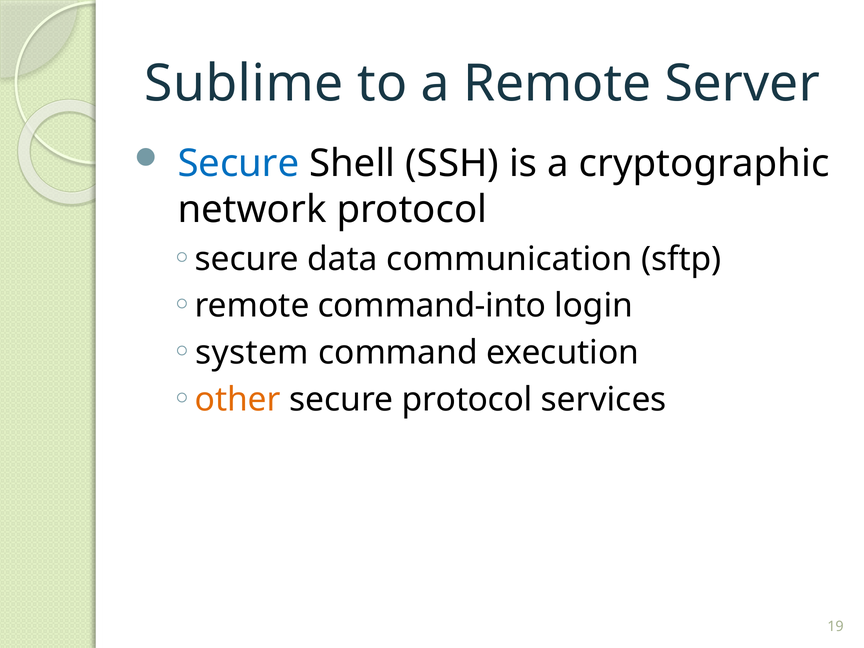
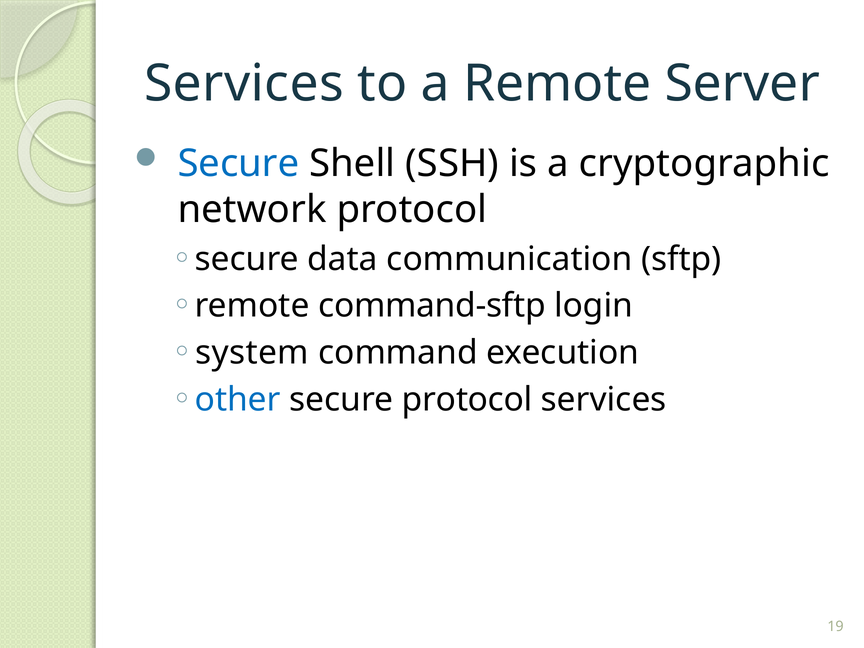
Sublime: Sublime -> Services (244, 84)
command-into: command-into -> command-sftp (432, 306)
other colour: orange -> blue (238, 400)
